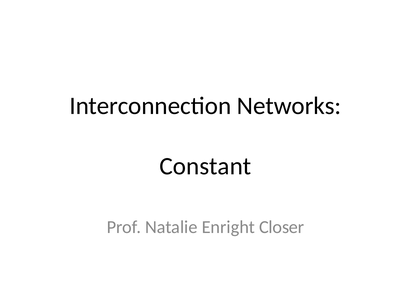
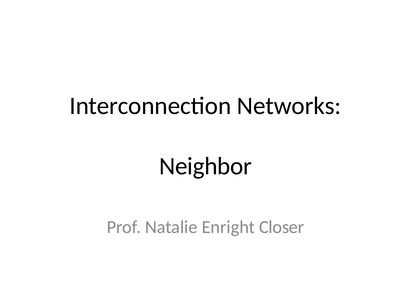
Constant: Constant -> Neighbor (206, 166)
